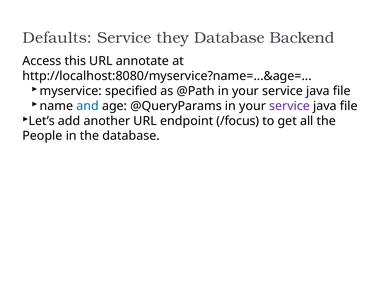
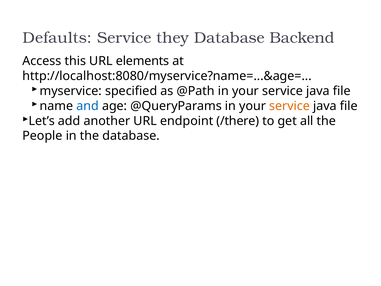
annotate: annotate -> elements (143, 61)
service colour: purple -> orange (290, 106)
/focus: /focus -> /there (238, 121)
